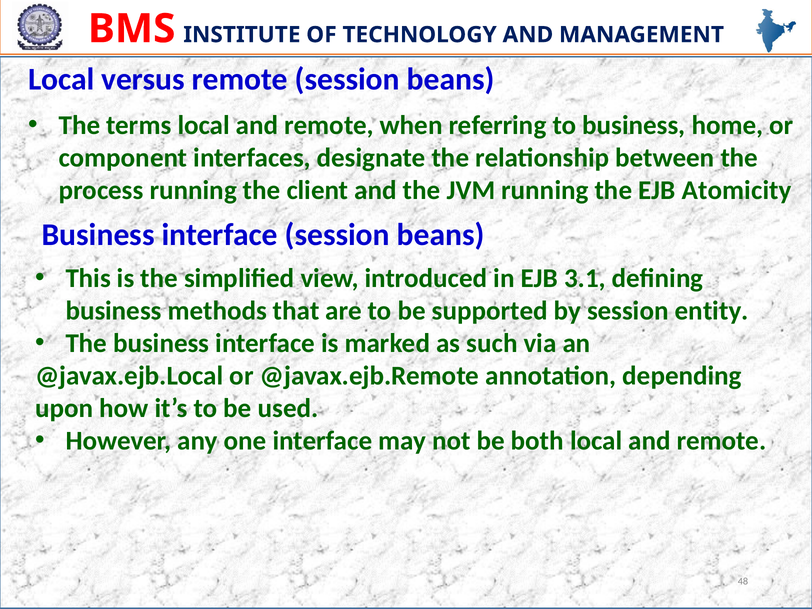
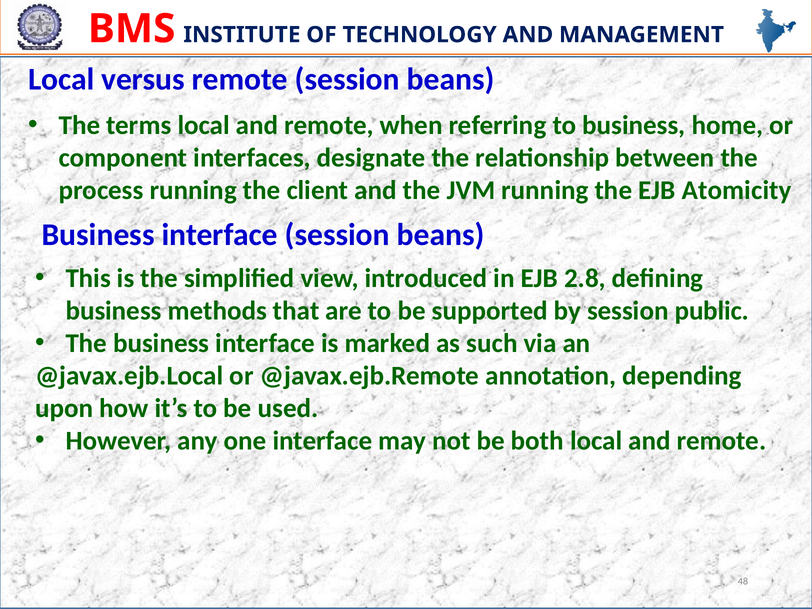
3.1: 3.1 -> 2.8 (585, 278)
entity: entity -> public (712, 311)
